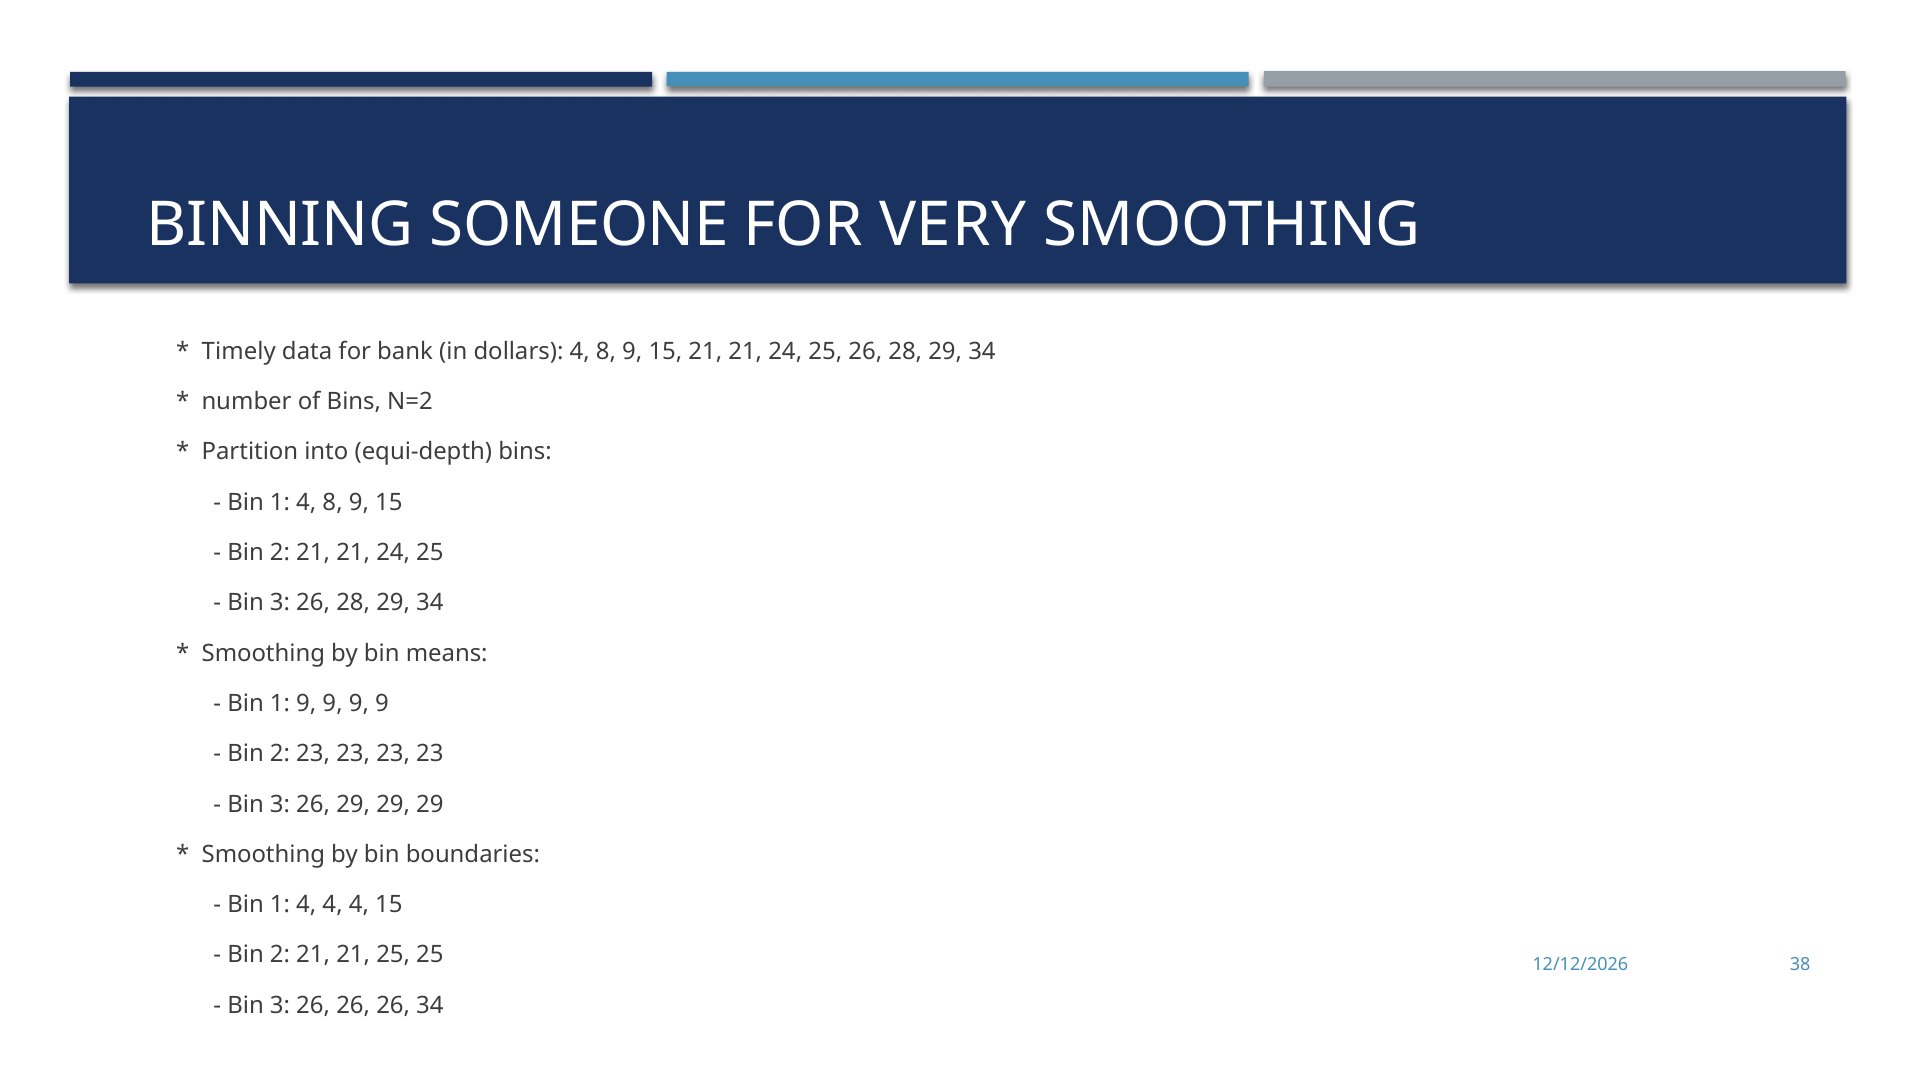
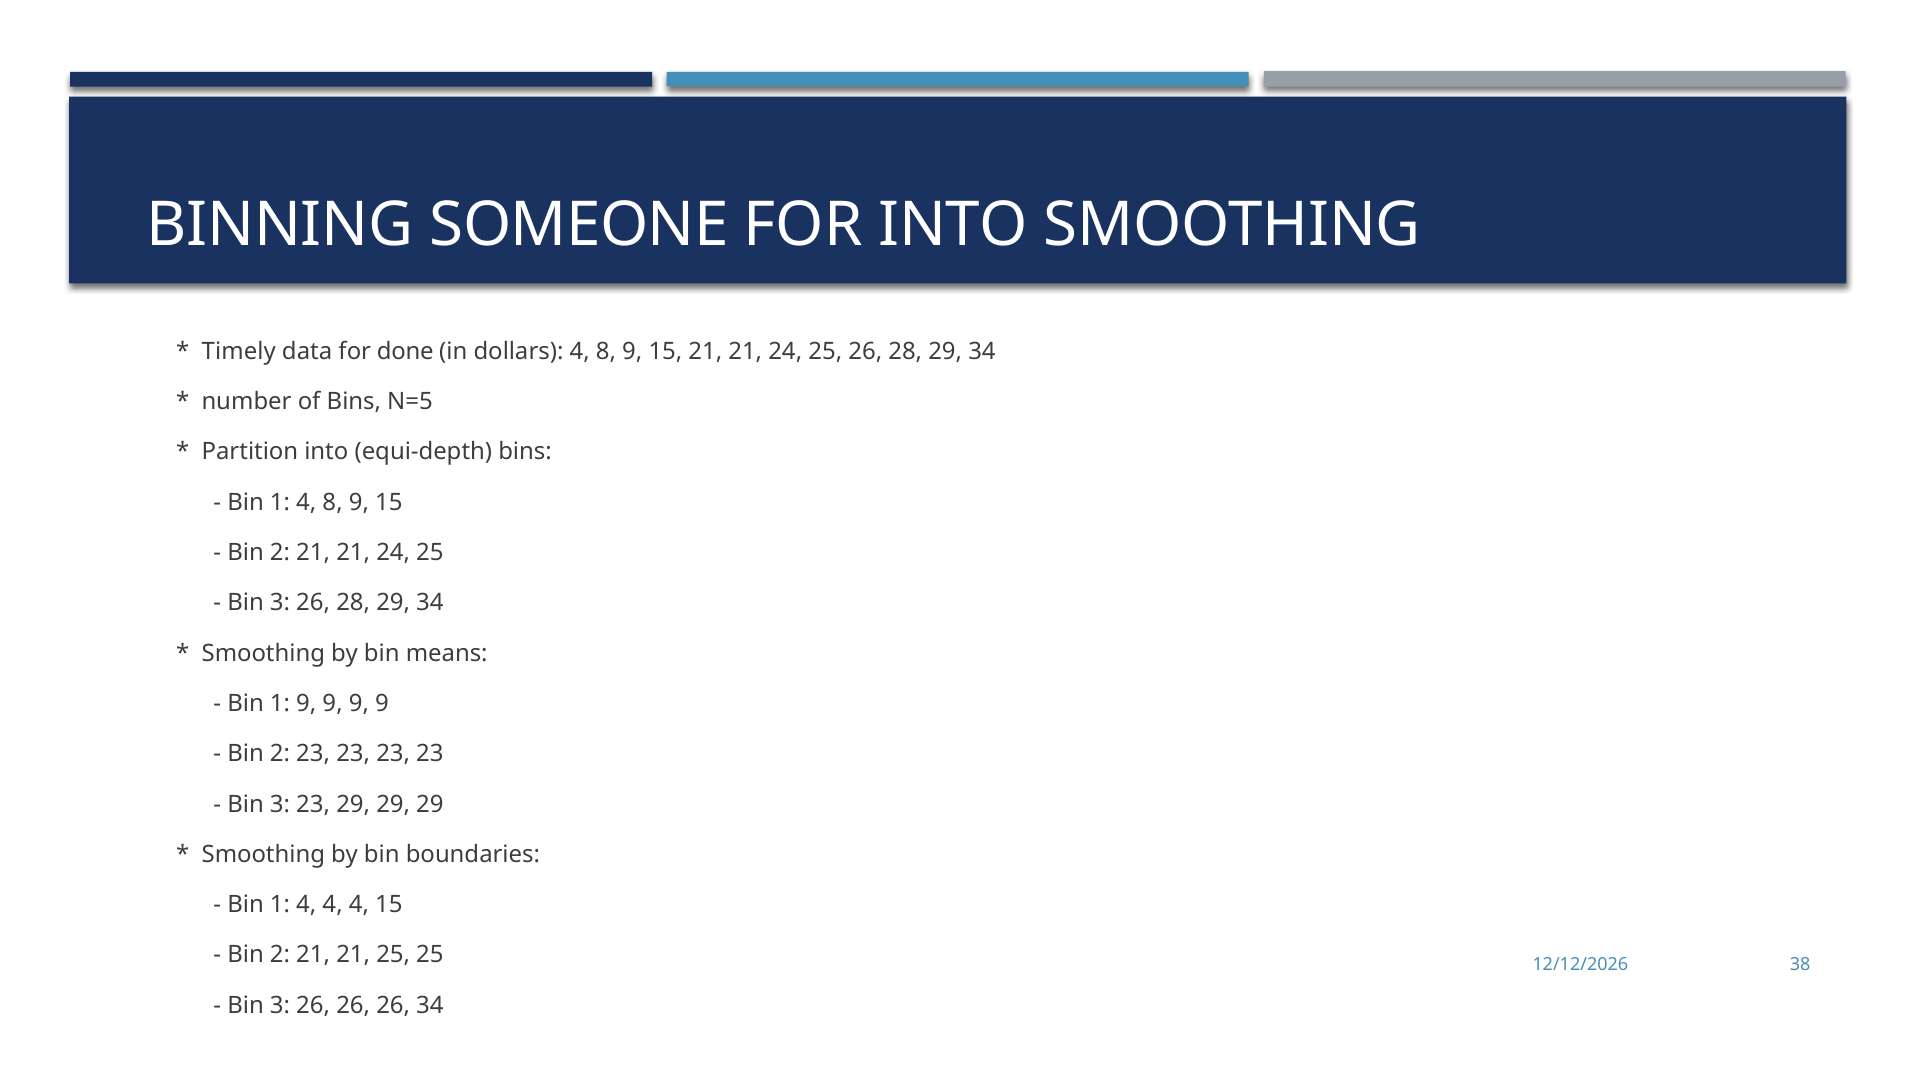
FOR VERY: VERY -> INTO (953, 225)
bank: bank -> done (405, 351)
N=2: N=2 -> N=5 (410, 402)
26: 26 -> 23 (313, 804)
